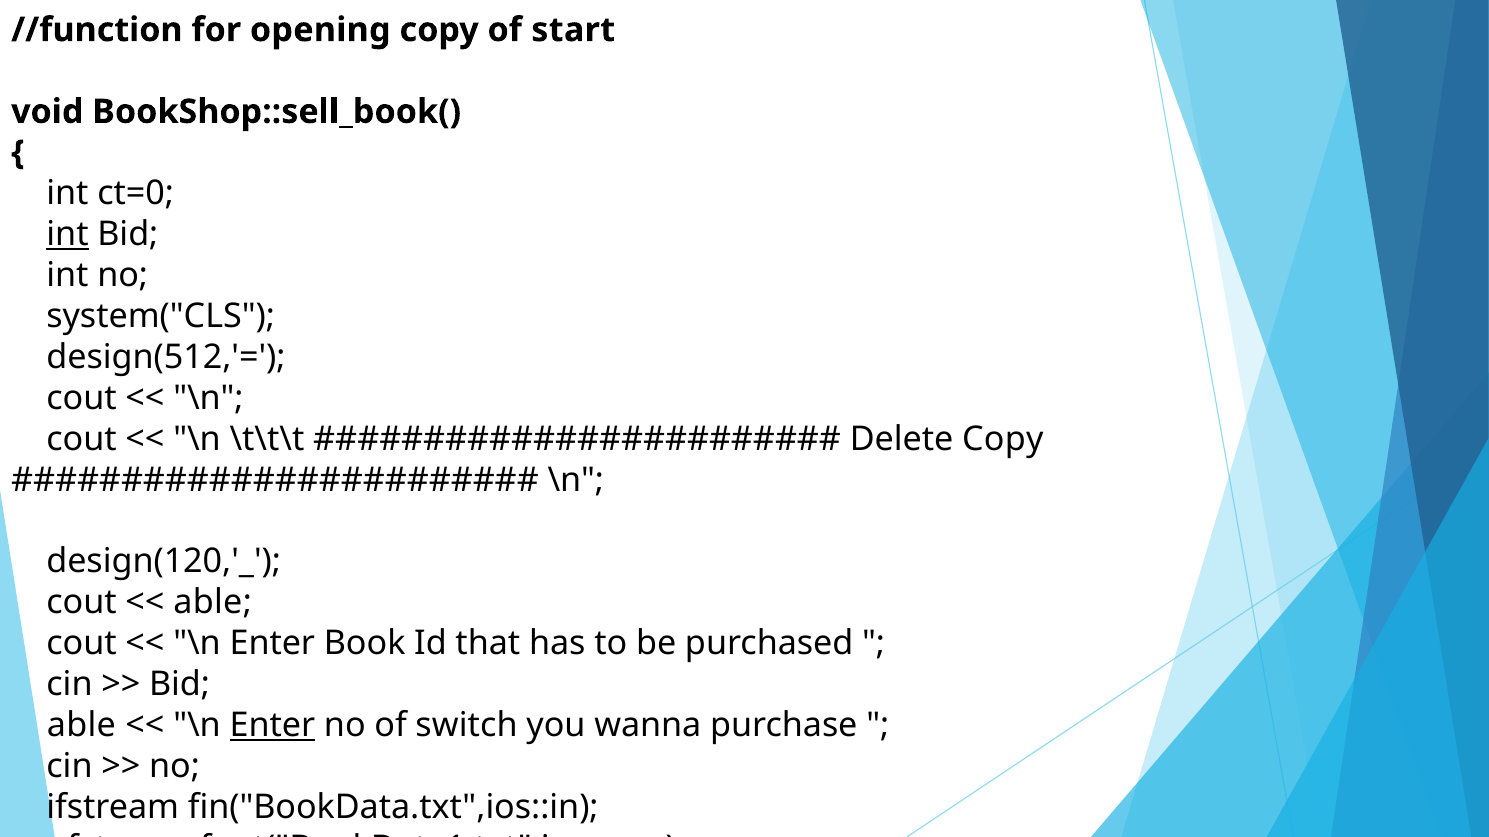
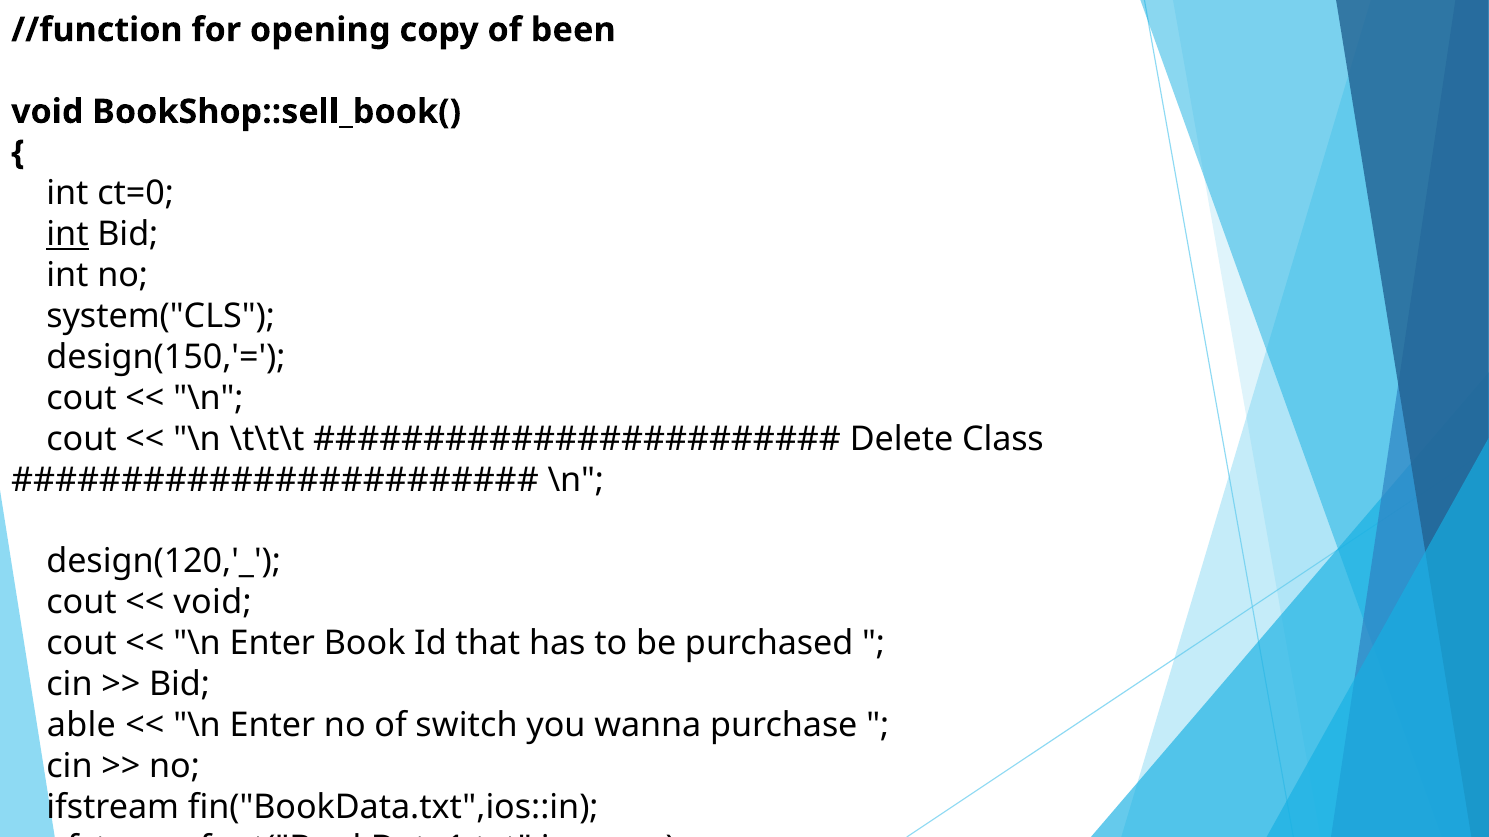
start: start -> been (573, 30)
design(512,'=: design(512,'= -> design(150,'= (166, 357)
Delete Copy: Copy -> Class (1003, 439)
able: able -> void (213, 603)
Enter underline: present -> none (272, 726)
